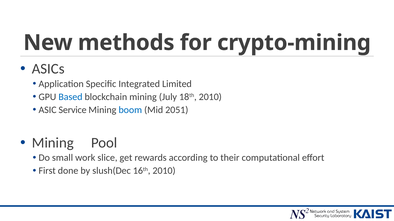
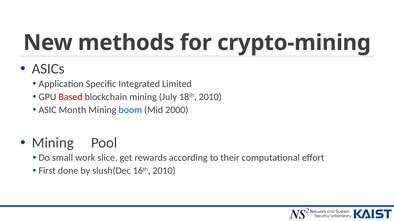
Based colour: blue -> red (70, 97)
Service: Service -> Month (72, 110)
2051: 2051 -> 2000 (177, 110)
